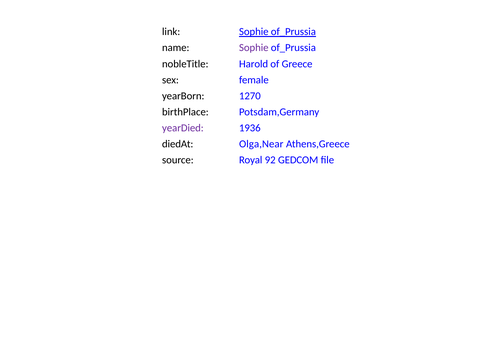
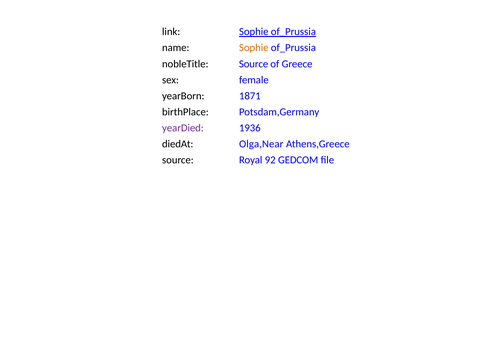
Sophie colour: purple -> orange (254, 48)
nobleTitle Harold: Harold -> Source (254, 64)
1270: 1270 -> 1871 (250, 96)
